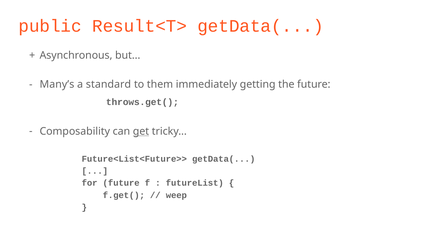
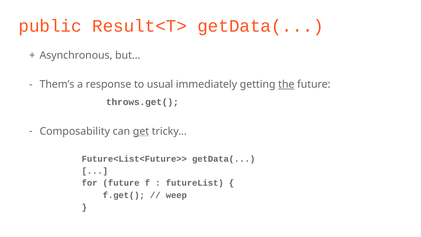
Many’s: Many’s -> Them’s (57, 84)
standard: standard -> response (109, 84)
them: them -> usual (160, 84)
the underline: none -> present (286, 84)
